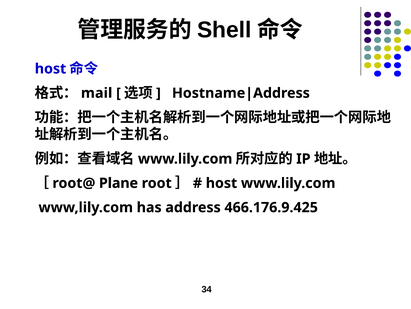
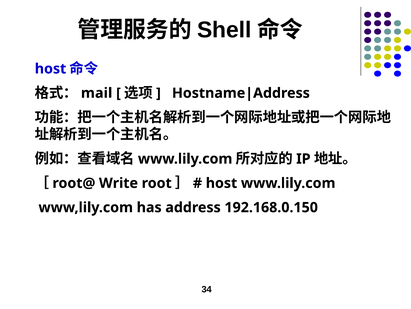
Plane: Plane -> Write (118, 183)
466.176.9.425: 466.176.9.425 -> 192.168.0.150 (271, 207)
